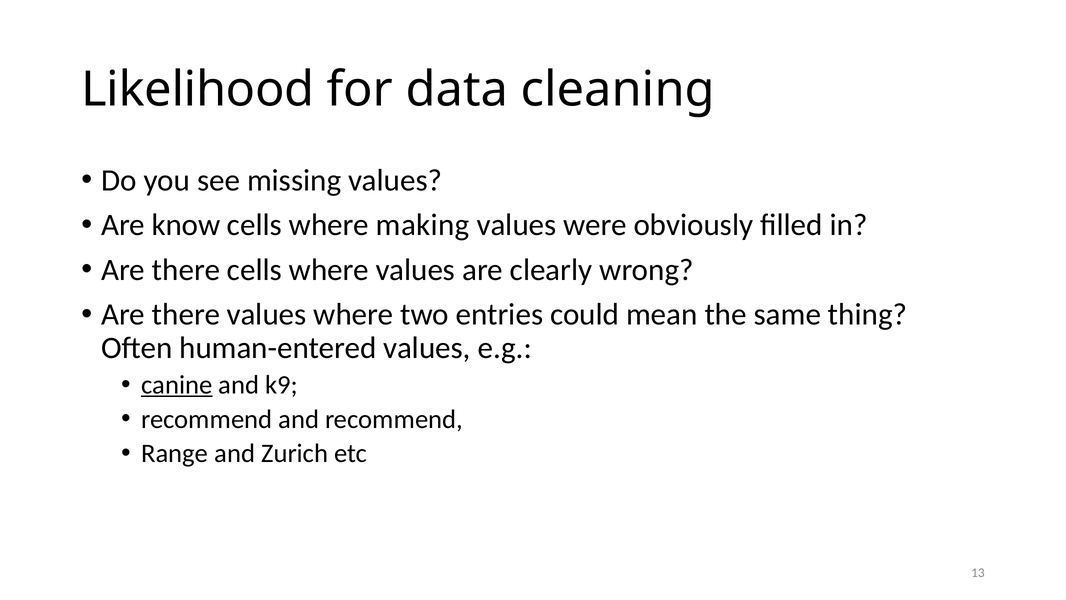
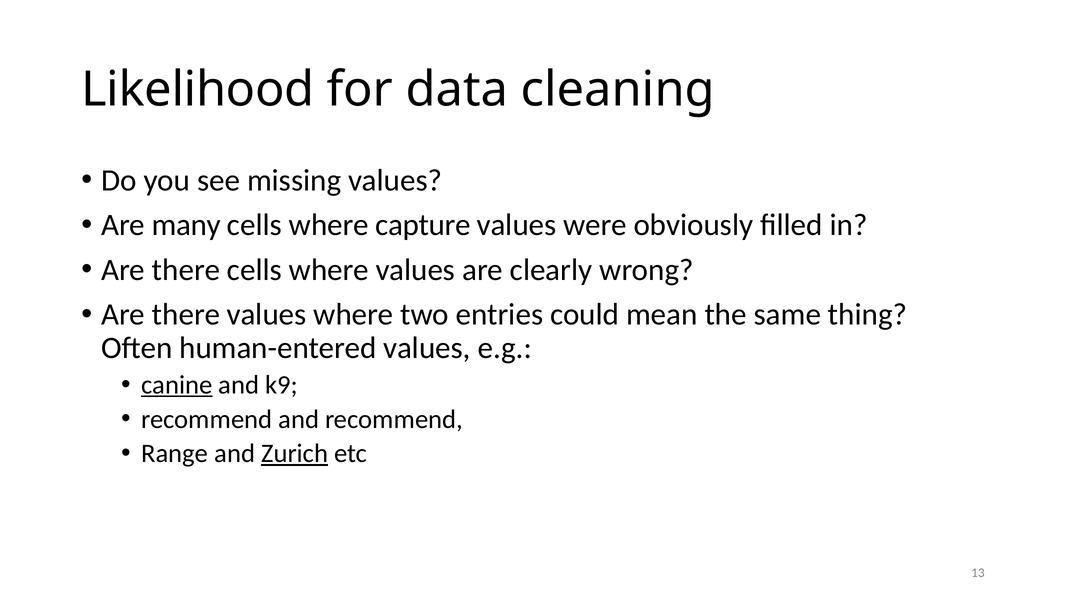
know: know -> many (186, 225)
making: making -> capture (423, 225)
Zurich underline: none -> present (295, 453)
